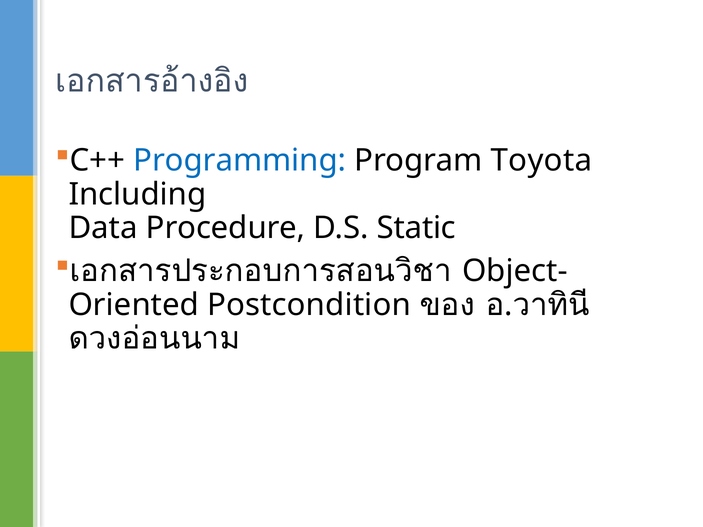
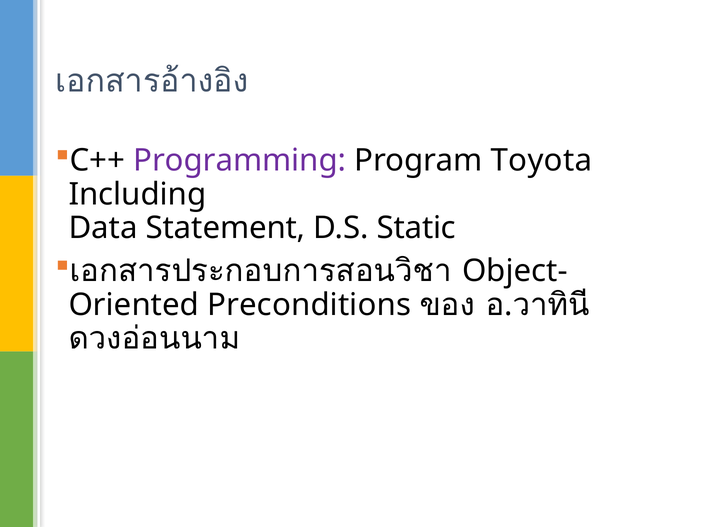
Programming colour: blue -> purple (240, 161)
Procedure: Procedure -> Statement (226, 228)
Postcondition: Postcondition -> Preconditions (309, 305)
